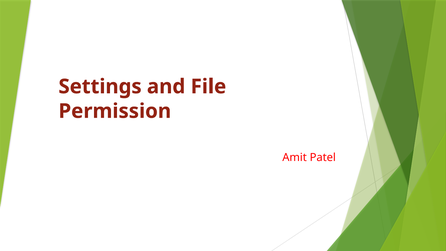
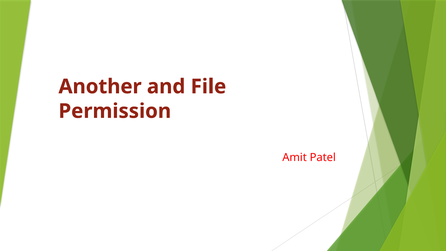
Settings: Settings -> Another (100, 87)
